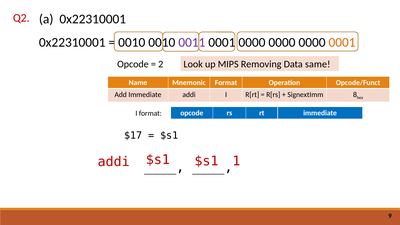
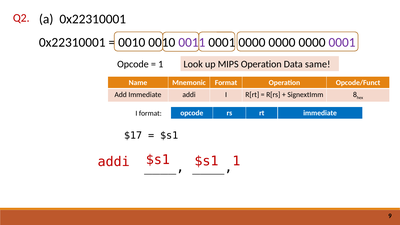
0001 colour: orange -> purple (342, 42)
2: 2 -> 1 (161, 64)
MIPS Removing: Removing -> Operation (261, 64)
